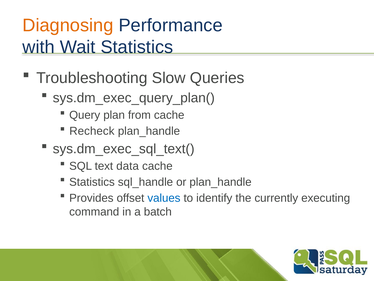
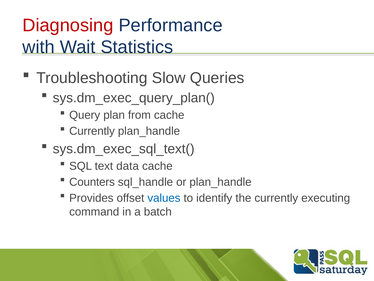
Diagnosing colour: orange -> red (68, 25)
Recheck: Recheck -> Currently (92, 131)
Statistics: Statistics -> Counters (92, 182)
